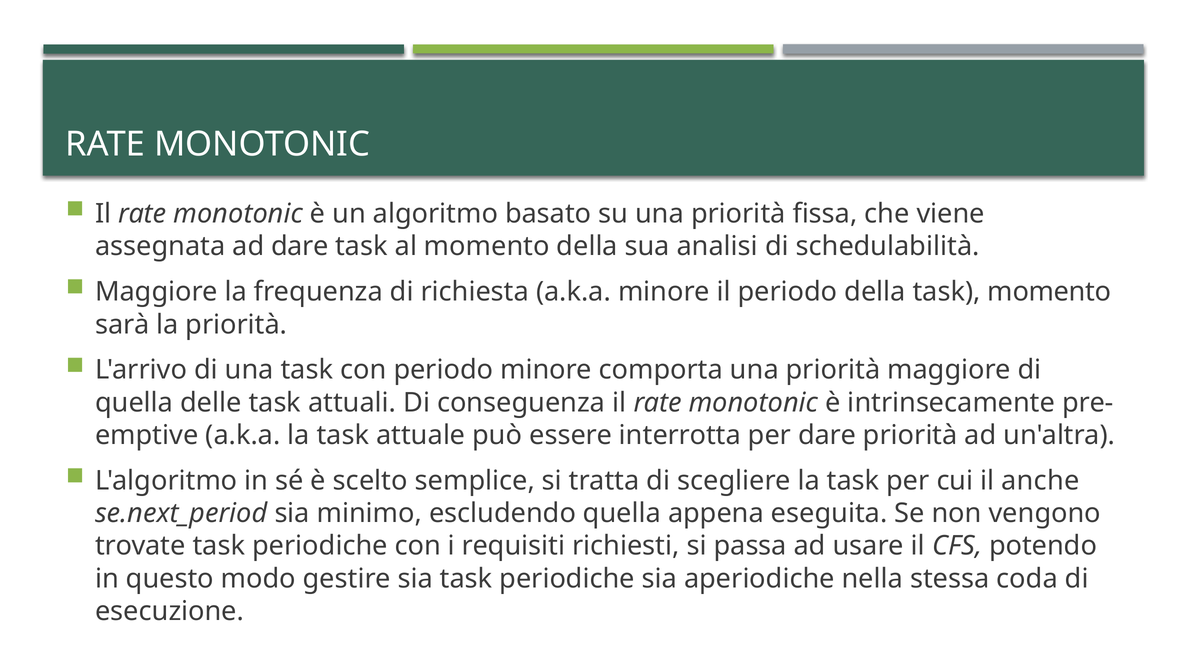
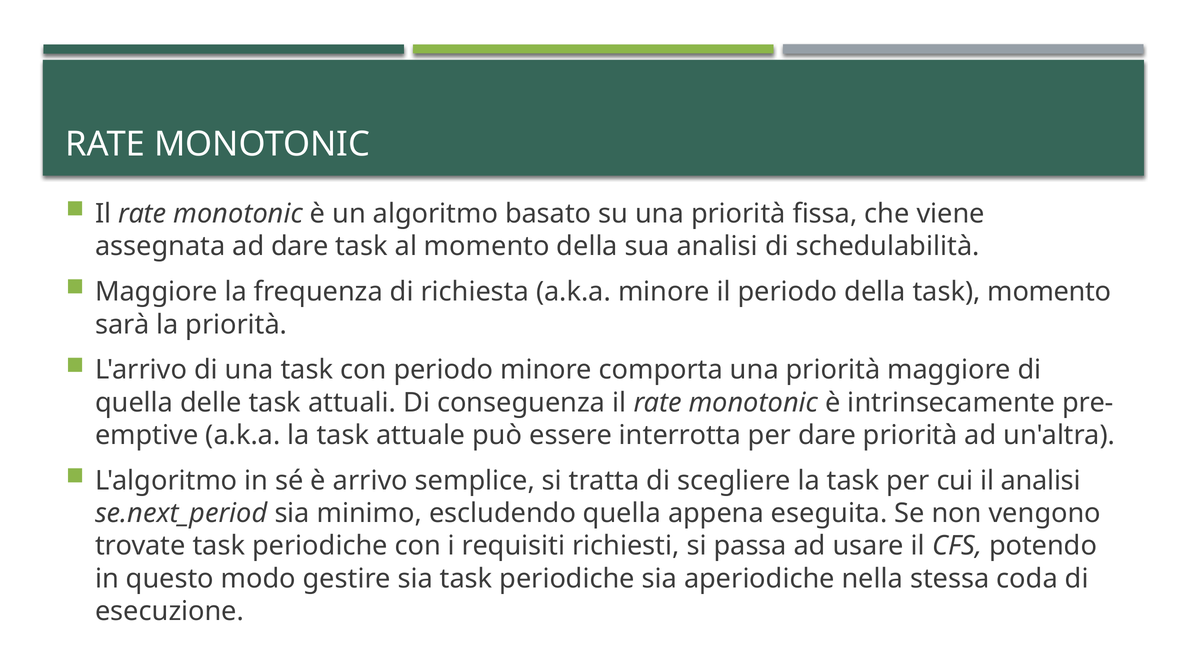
scelto: scelto -> arrivo (370, 480)
il anche: anche -> analisi (1041, 480)
